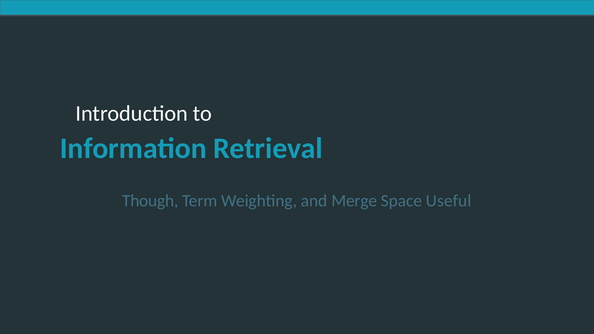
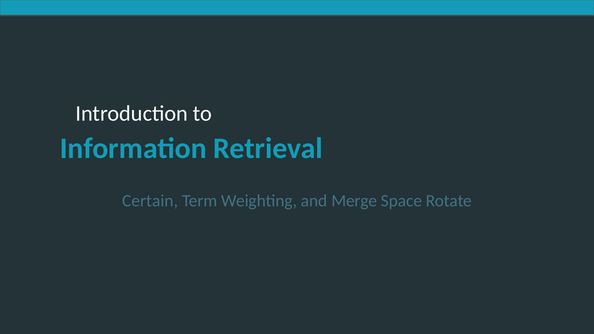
Though: Though -> Certain (150, 201)
Useful: Useful -> Rotate (449, 201)
